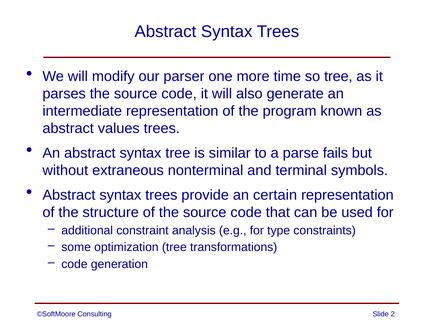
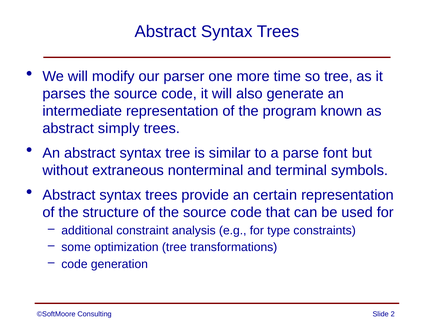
values: values -> simply (119, 129)
fails: fails -> font (335, 153)
